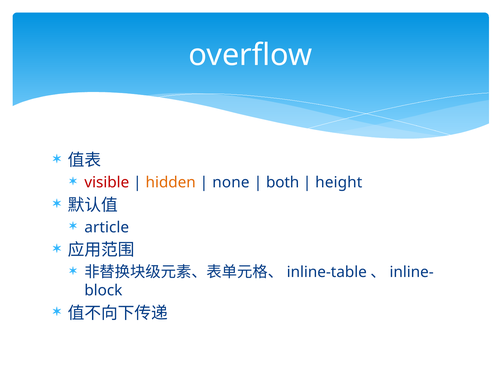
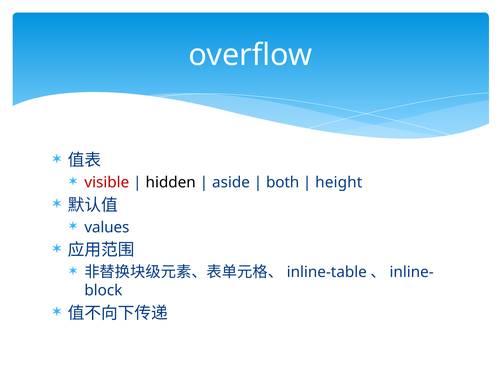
hidden colour: orange -> black (171, 182)
none: none -> aside (231, 182)
article: article -> values (107, 227)
